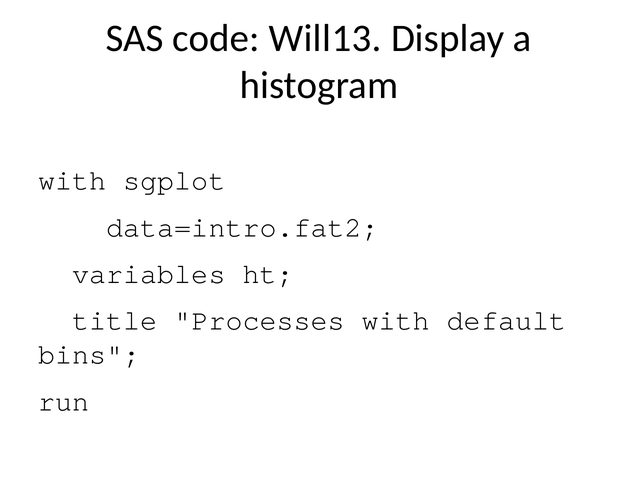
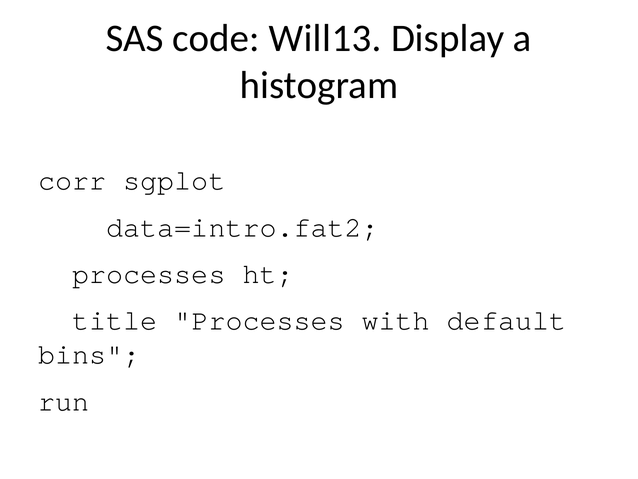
with: with -> corr (72, 180)
variables: variables -> processes (149, 274)
